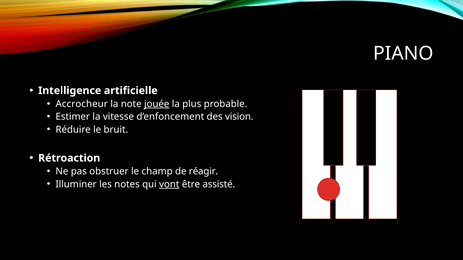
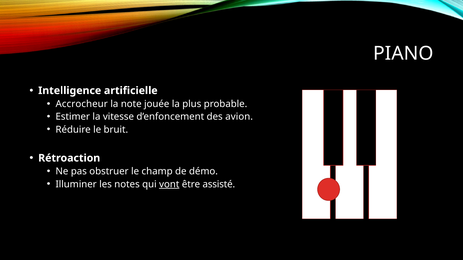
jouée underline: present -> none (157, 104)
vision: vision -> avion (239, 117)
réagir: réagir -> démo (203, 172)
